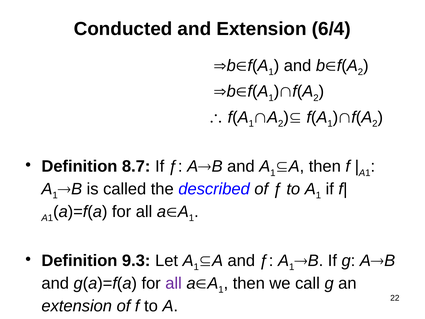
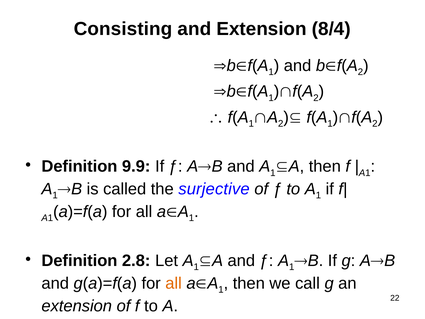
Conducted: Conducted -> Consisting (123, 29)
6/4: 6/4 -> 8/4 (331, 29)
8.7: 8.7 -> 9.9 (136, 166)
described: described -> surjective (214, 189)
9.3: 9.3 -> 2.8 (136, 261)
all colour: purple -> orange (174, 283)
